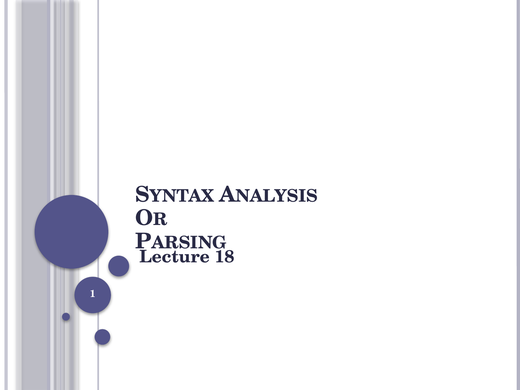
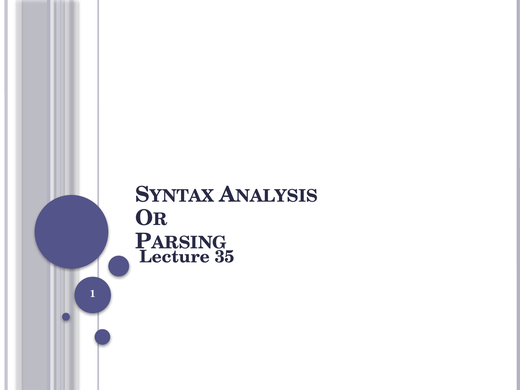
18: 18 -> 35 (225, 257)
